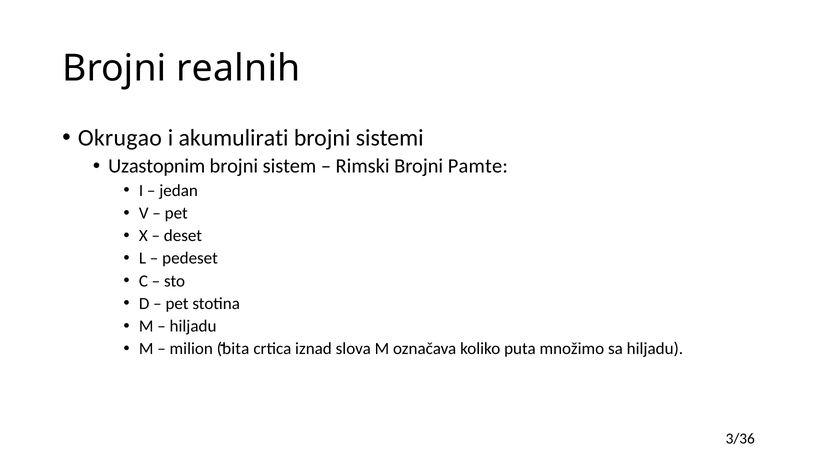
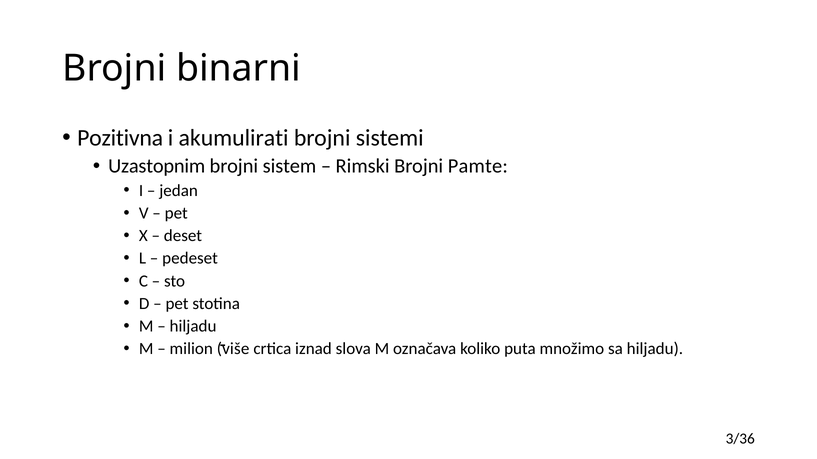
realnih: realnih -> binarni (238, 69)
Okrugao: Okrugao -> Pozitivna (120, 138)
bita: bita -> više (233, 349)
